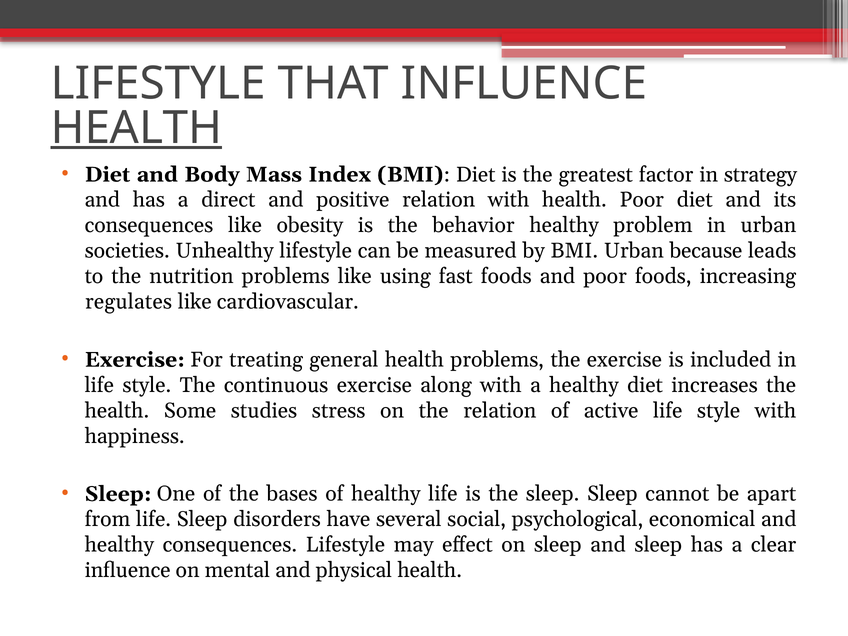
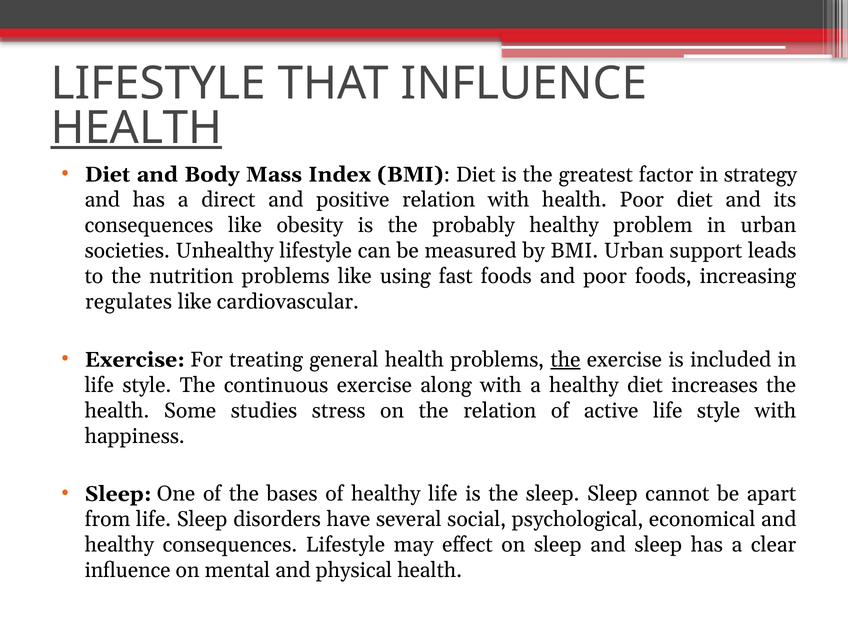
behavior: behavior -> probably (474, 225)
because: because -> support (706, 251)
the underline: none -> present (565, 360)
